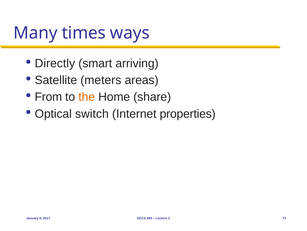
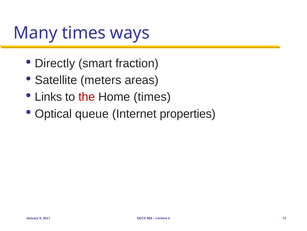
arriving: arriving -> fraction (137, 63)
From: From -> Links (48, 97)
the colour: orange -> red (87, 97)
Home share: share -> times (152, 97)
switch: switch -> queue (92, 113)
